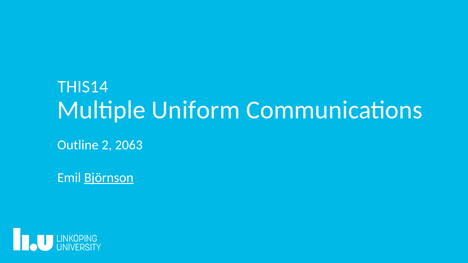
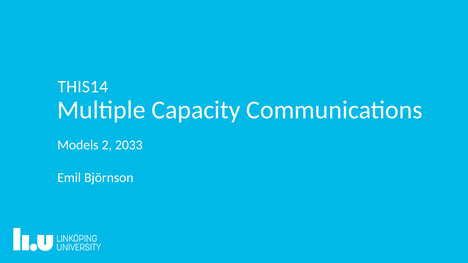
Uniform: Uniform -> Capacity (196, 110)
Outline: Outline -> Models (78, 145)
2063: 2063 -> 2033 (129, 145)
Björnson underline: present -> none (109, 178)
